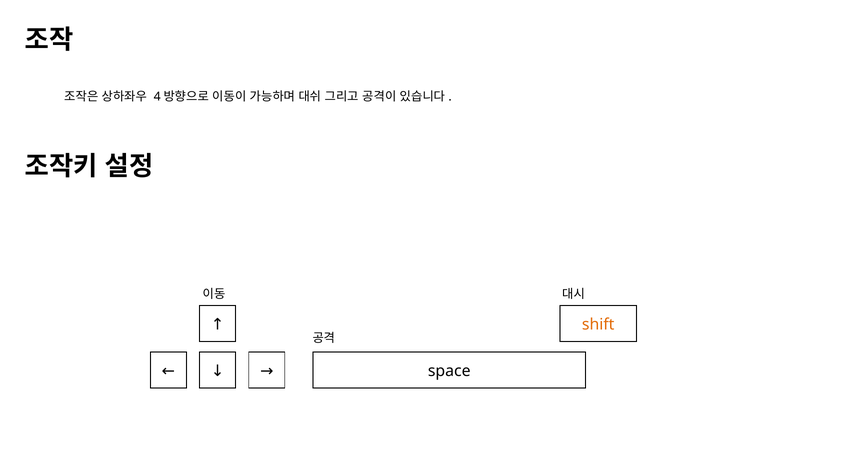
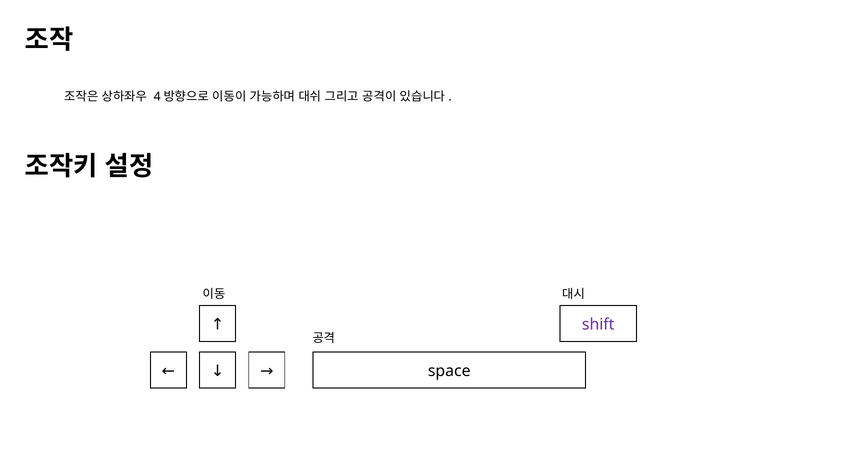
shift colour: orange -> purple (598, 324)
